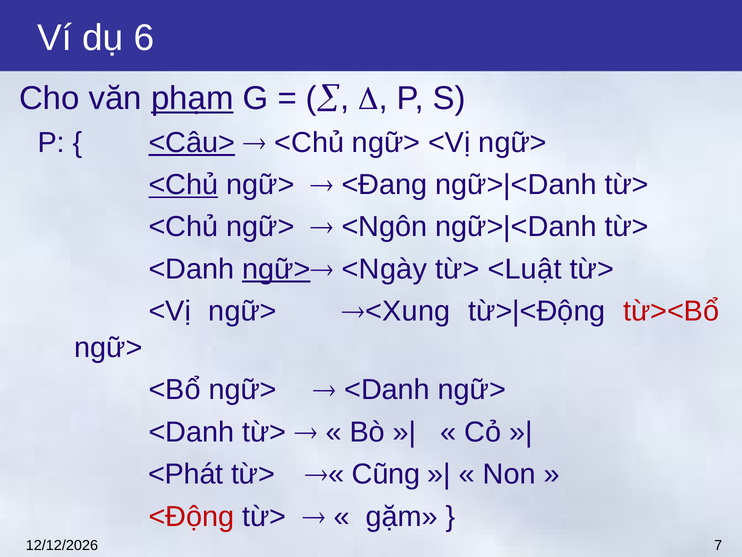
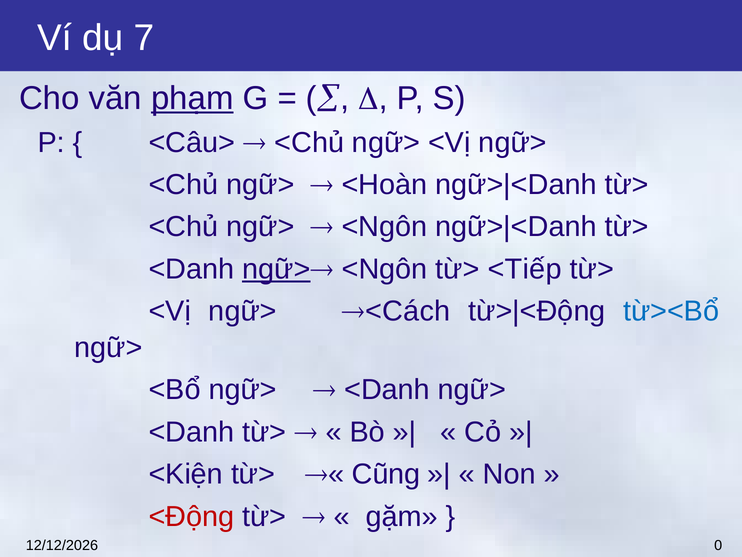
6: 6 -> 7 (144, 38)
<Câu> underline: present -> none (192, 142)
<Chủ underline: present -> none (183, 185)
<Đang: <Đang -> <Hoàn (385, 185)
<Ngày: <Ngày -> <Ngôn (385, 269)
<Luật: <Luật -> <Tiếp (525, 269)
<Xung: <Xung -> <Cách (408, 311)
từ><Bổ colour: red -> blue (671, 311)
<Phát: <Phát -> <Kiện (186, 474)
7: 7 -> 0 (718, 545)
